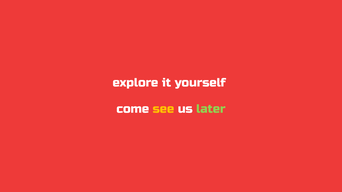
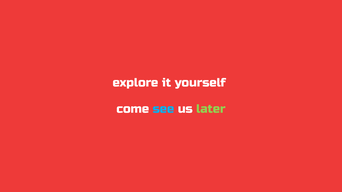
see colour: yellow -> light blue (163, 109)
